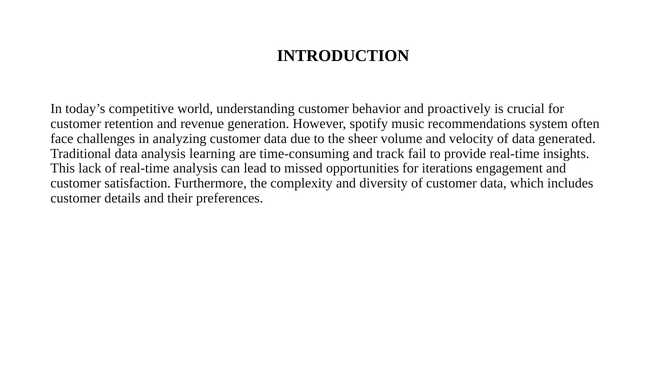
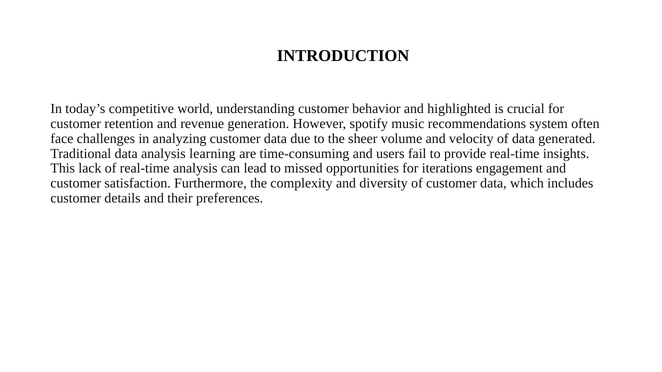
proactively: proactively -> highlighted (459, 109)
track: track -> users (390, 154)
